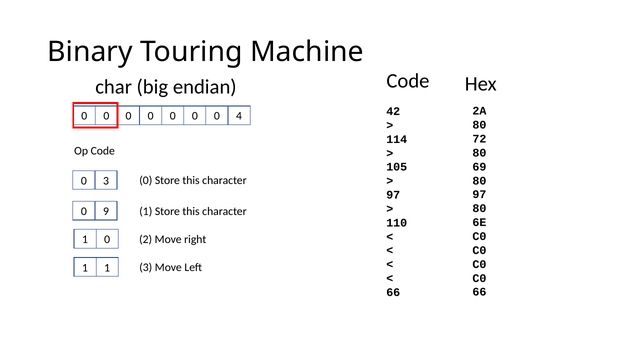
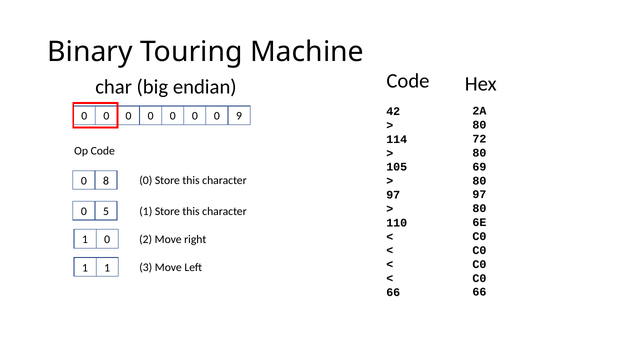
4: 4 -> 9 (239, 116)
0 3: 3 -> 8 (106, 181)
9: 9 -> 5 (106, 212)
